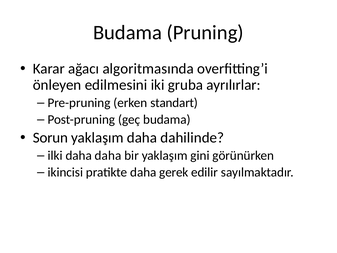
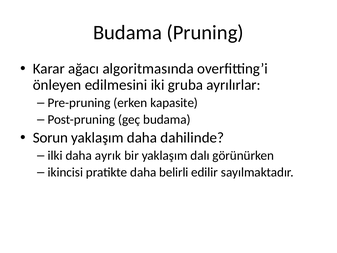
standart: standart -> kapasite (174, 103)
daha daha: daha -> ayrık (108, 155)
gini: gini -> dalı (200, 155)
gerek: gerek -> belirli (174, 172)
